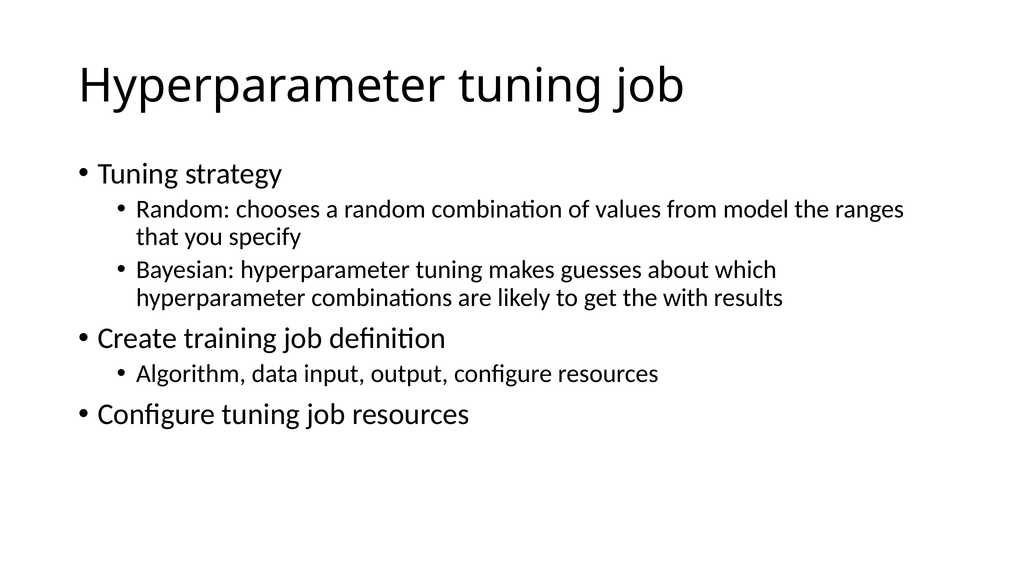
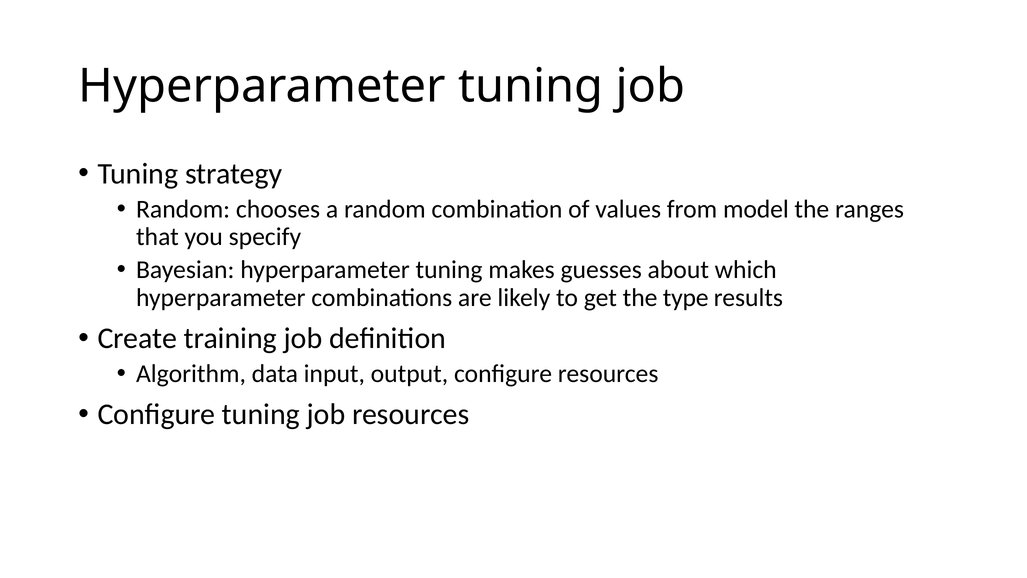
with: with -> type (686, 298)
